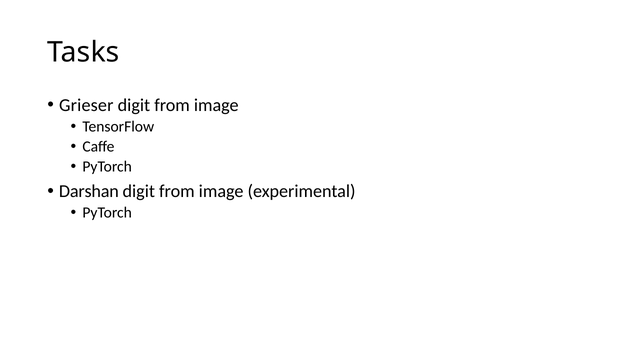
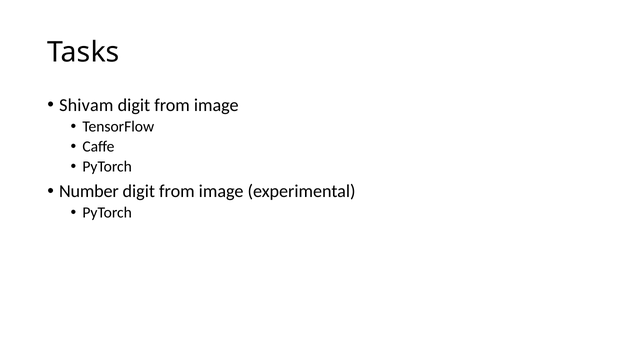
Grieser: Grieser -> Shivam (86, 105)
Darshan: Darshan -> Number (89, 191)
